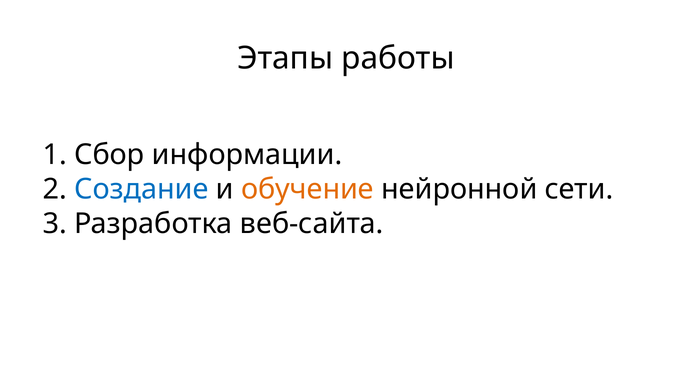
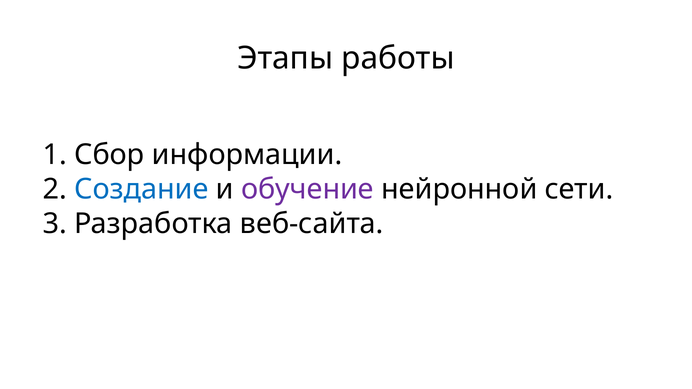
обучение colour: orange -> purple (308, 189)
